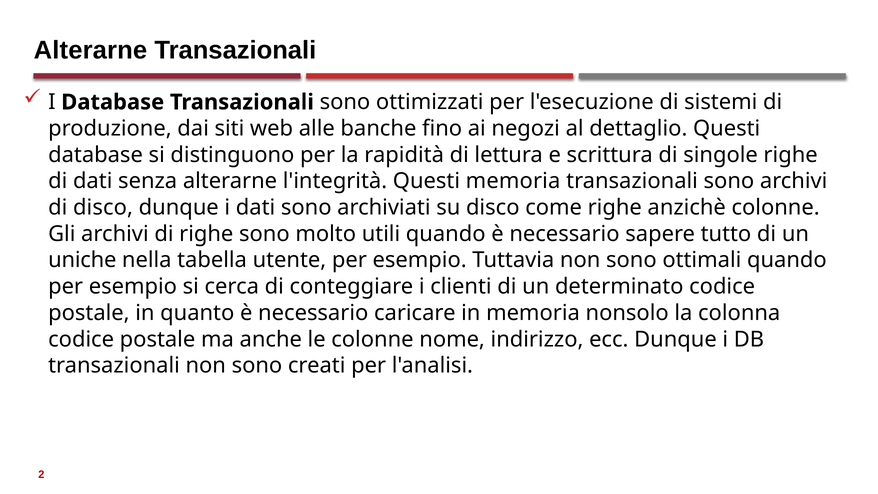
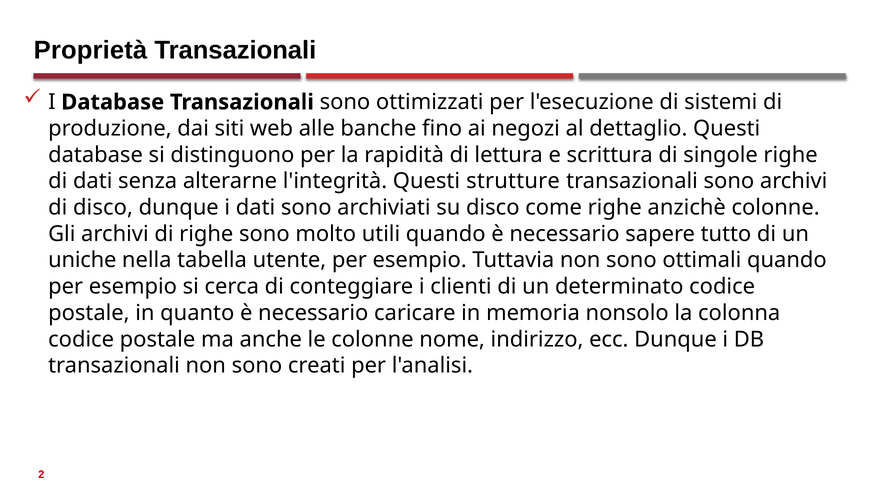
Alterarne: Alterarne -> Proprietà (90, 50)
Questi memoria: memoria -> strutture (513, 181)
